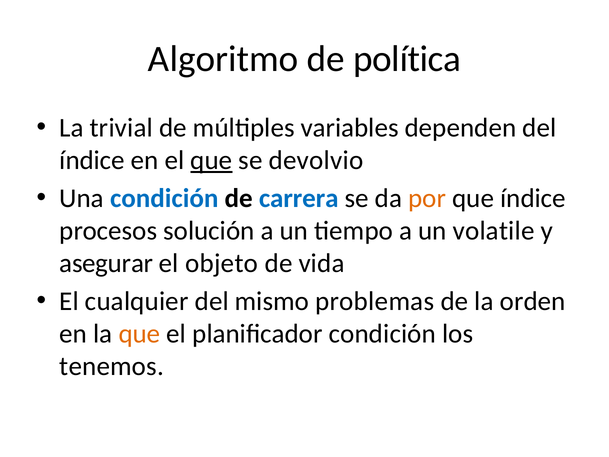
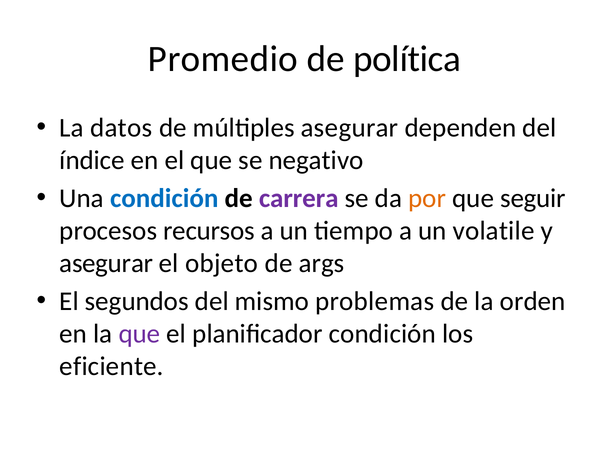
Algoritmo: Algoritmo -> Promedio (223, 59)
trivial: trivial -> datos (121, 128)
múltiples variables: variables -> asegurar (350, 128)
que underline: present -> none (211, 160)
devolvio: devolvio -> negativo (316, 160)
carrera colour: blue -> purple (299, 198)
que índice: índice -> seguir (533, 198)
solución: solución -> recursos (209, 231)
vida: vida -> args (322, 263)
cualquier: cualquier -> segundos (137, 301)
que colour: orange -> purple (139, 334)
tenemos: tenemos -> eficiente (112, 366)
